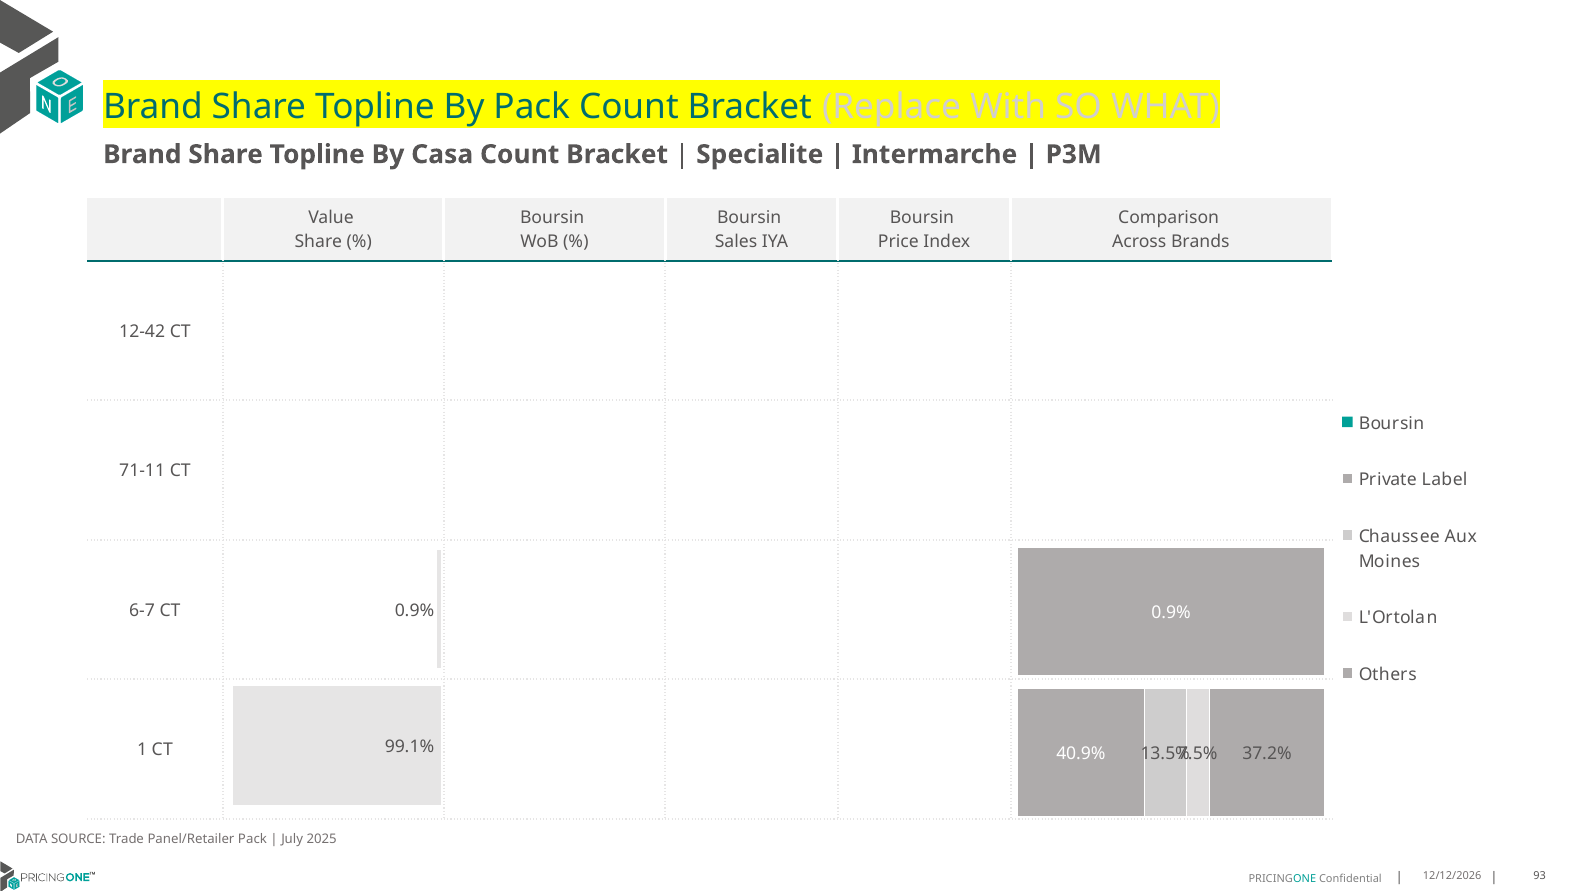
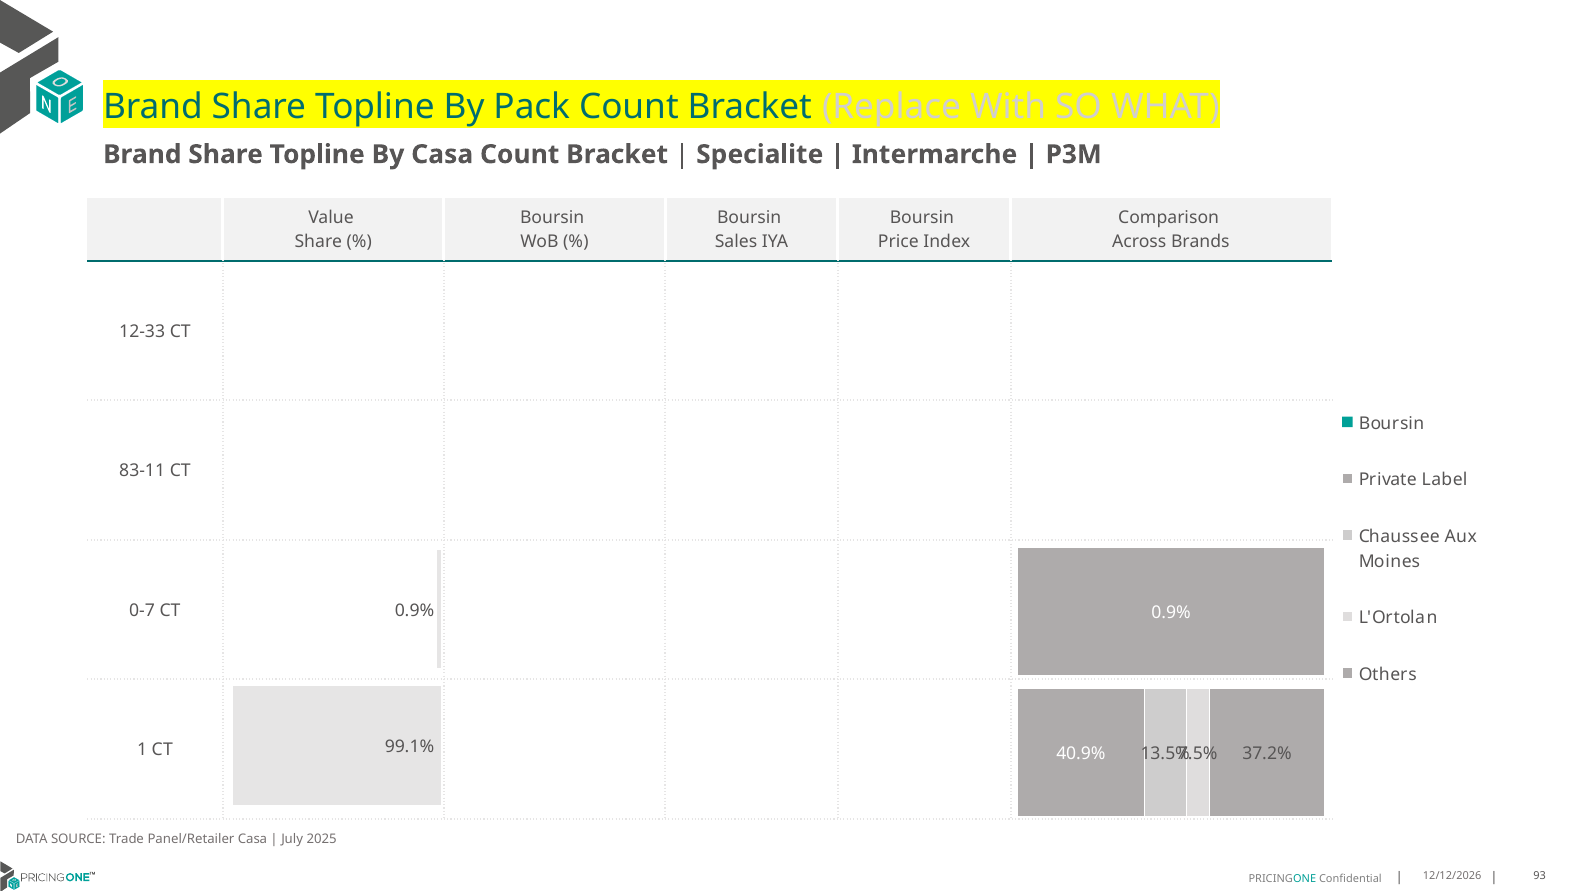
12-42: 12-42 -> 12-33 (142, 332)
71-11: 71-11 -> 83-11 (142, 471)
6-7: 6-7 -> 0-7 (142, 611)
Panel/Retailer Pack: Pack -> Casa (253, 840)
